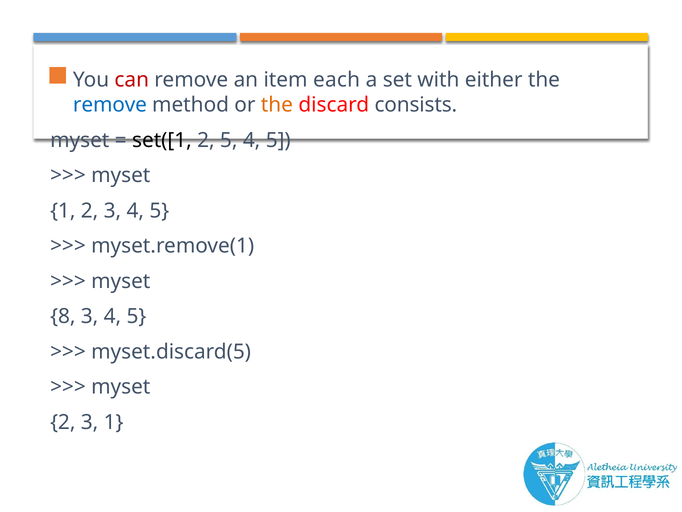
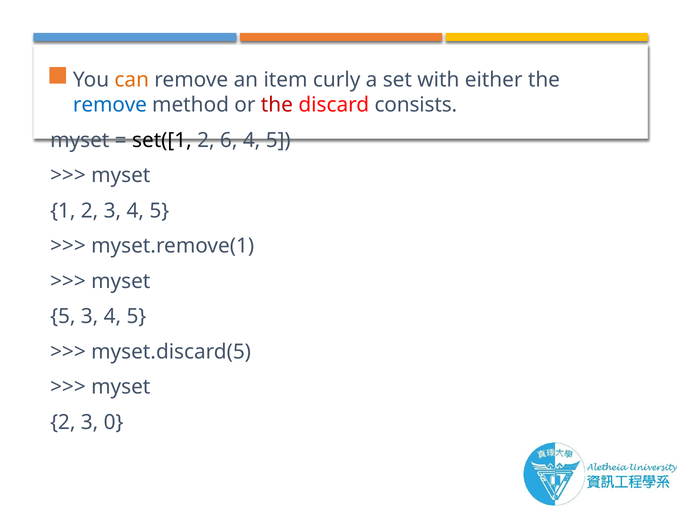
can colour: red -> orange (132, 80)
each: each -> curly (337, 80)
the colour: orange -> red (277, 105)
2 5: 5 -> 6 (229, 140)
8: 8 -> 5 (63, 316)
3 1: 1 -> 0 (114, 422)
